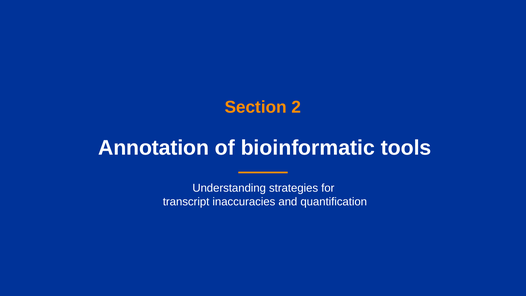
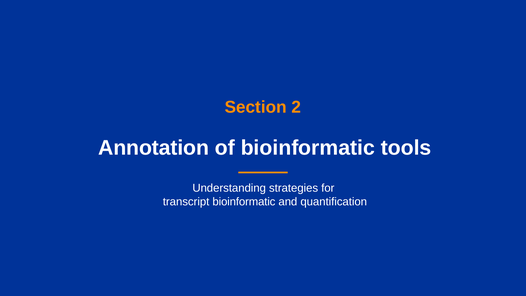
transcript inaccuracies: inaccuracies -> bioinformatic (244, 202)
